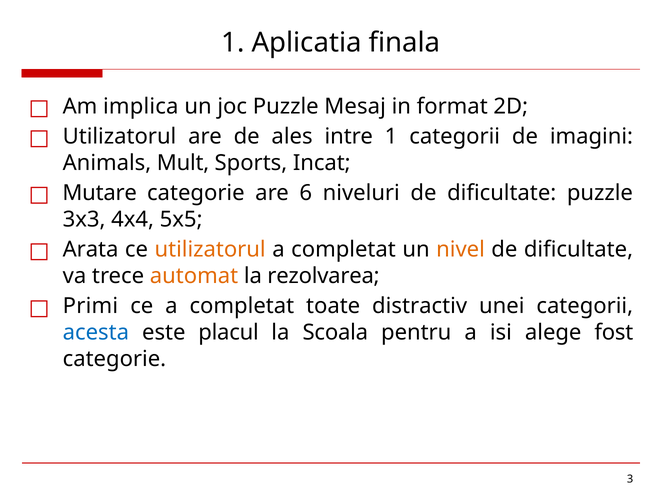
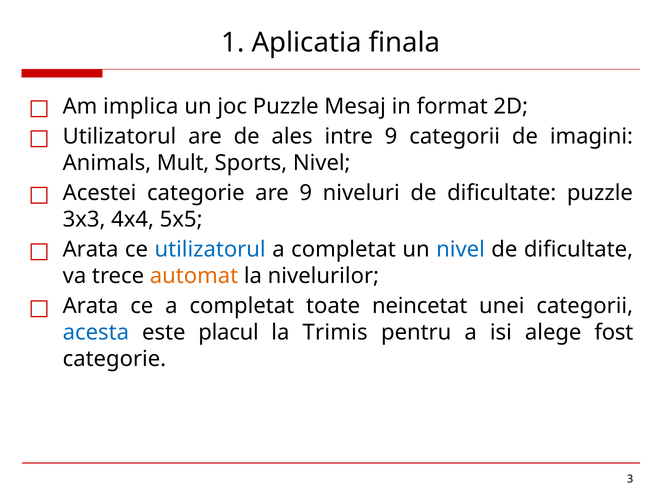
intre 1: 1 -> 9 (391, 137)
Sports Incat: Incat -> Nivel (322, 163)
Mutare: Mutare -> Acestei (100, 193)
are 6: 6 -> 9 (306, 193)
utilizatorul colour: orange -> blue (210, 250)
nivel colour: orange -> blue (461, 250)
rezolvarea: rezolvarea -> nivelurilor (323, 276)
Primi: Primi -> Arata (91, 306)
distractiv: distractiv -> neincetat (420, 306)
Scoala: Scoala -> Trimis (335, 333)
